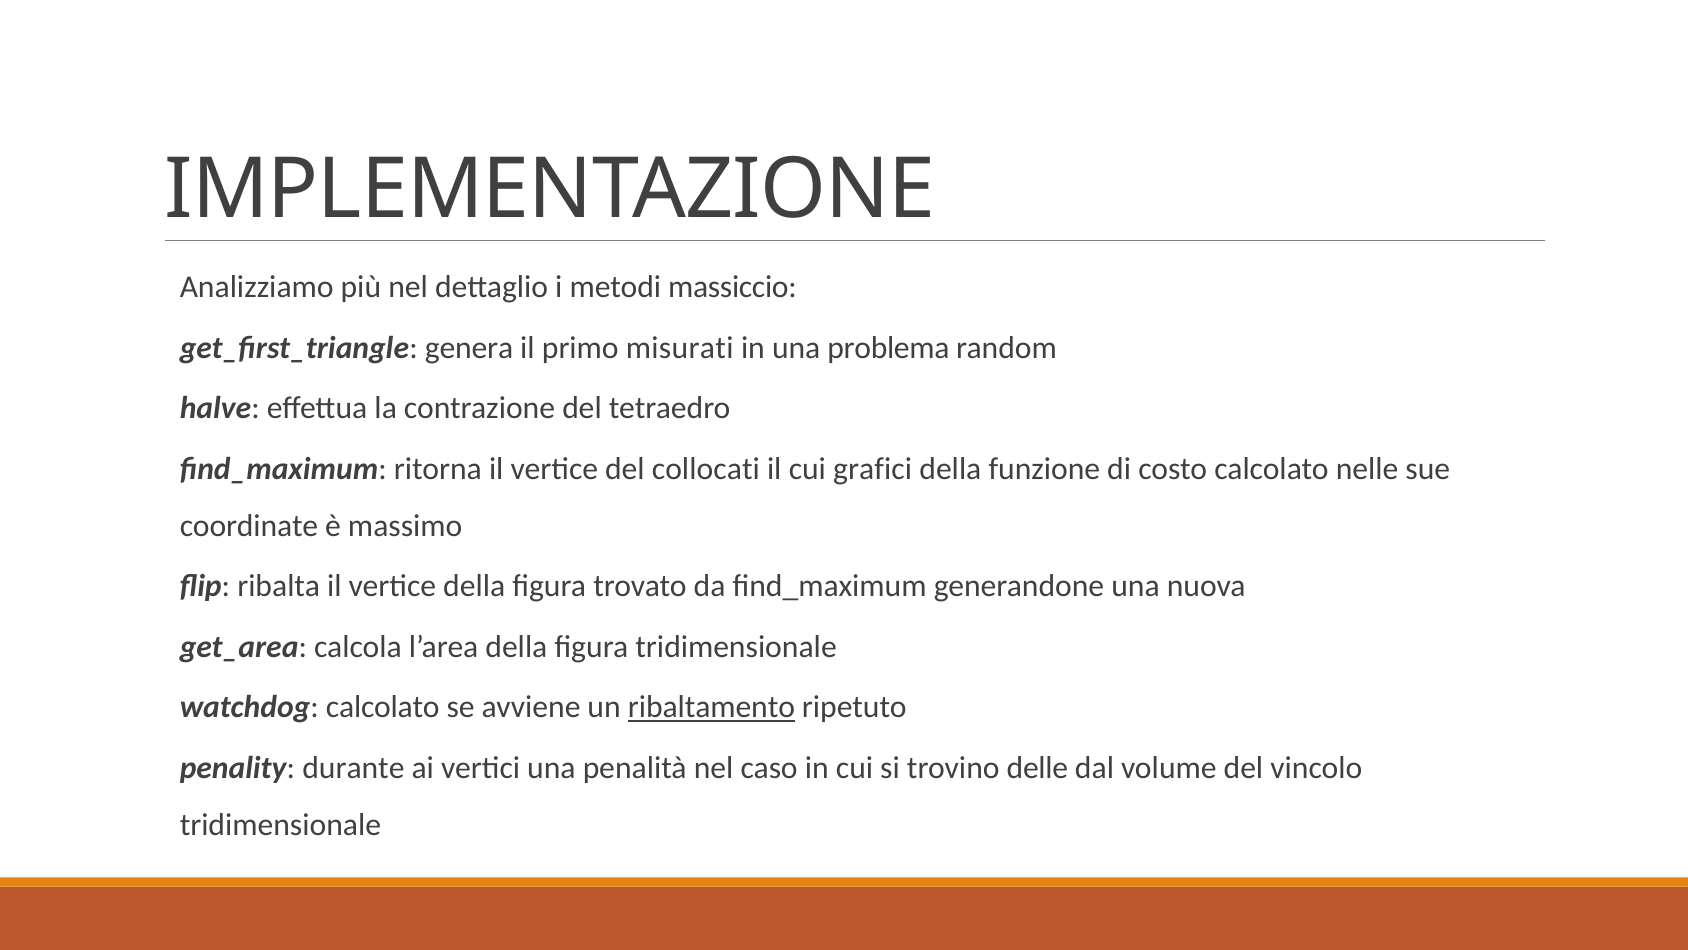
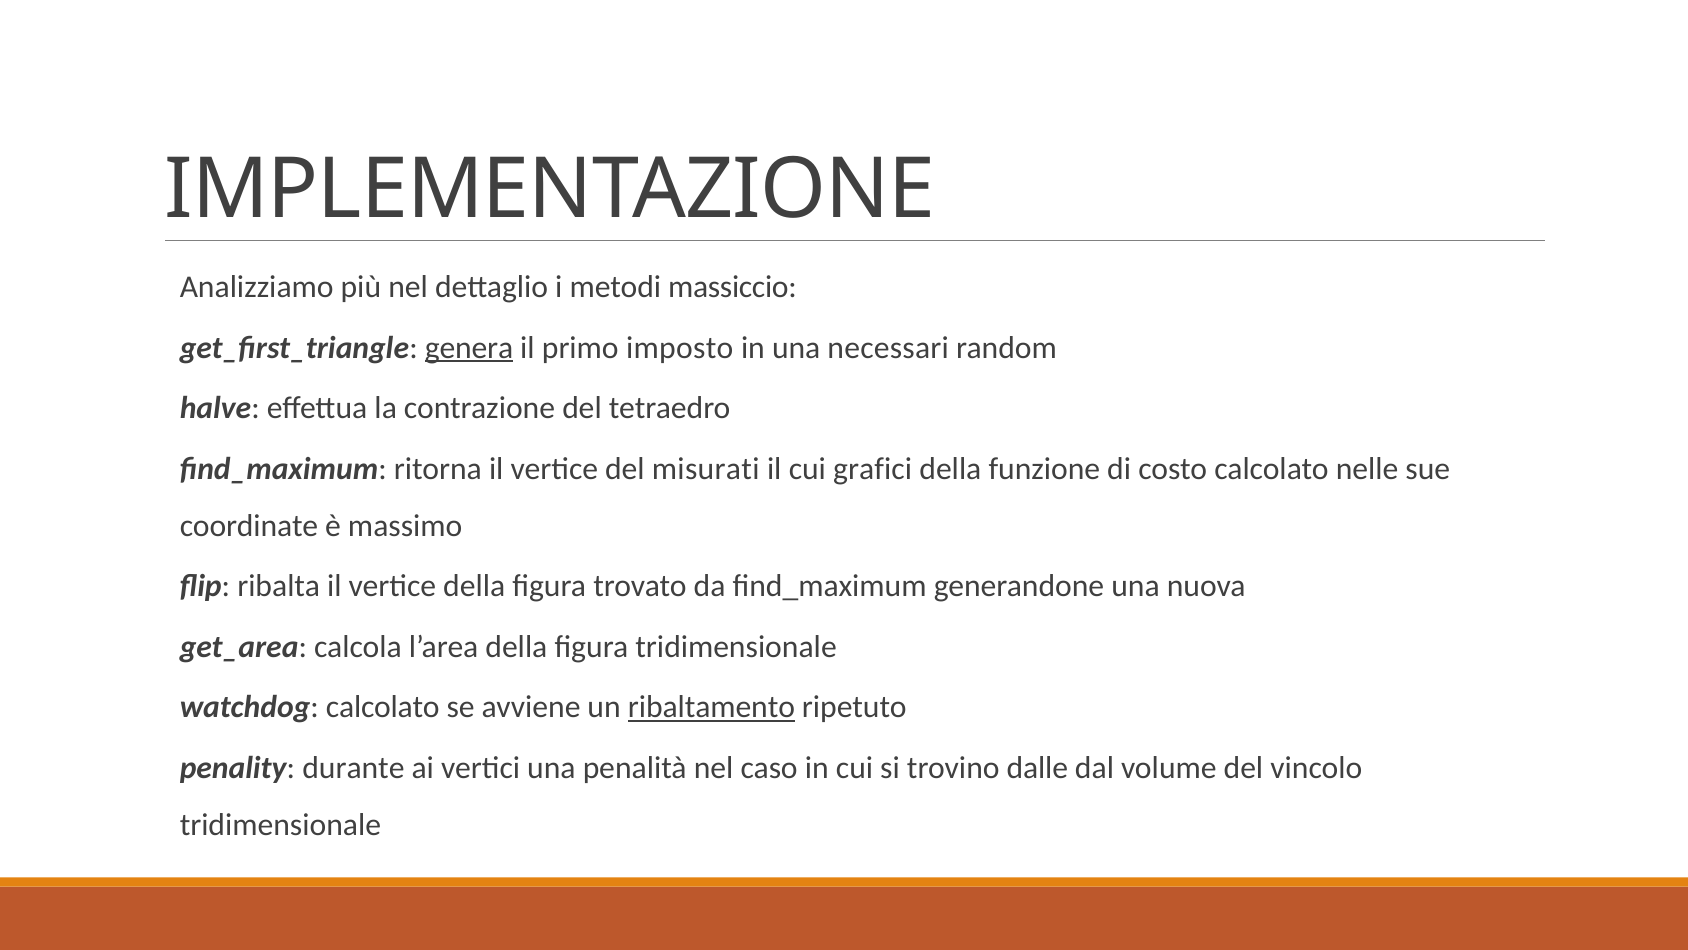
genera underline: none -> present (469, 348)
misurati: misurati -> imposto (680, 348)
problema: problema -> necessari (888, 348)
collocati: collocati -> misurati (706, 469)
delle: delle -> dalle (1037, 768)
